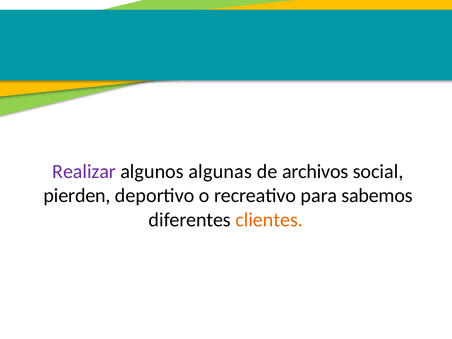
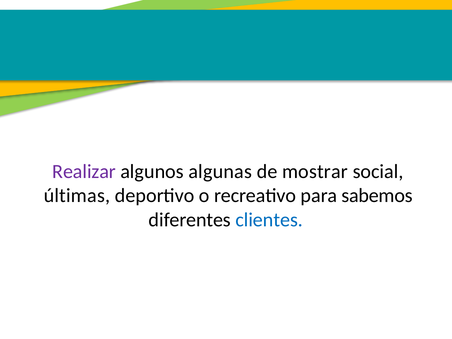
archivos: archivos -> mostrar (315, 172)
pierden: pierden -> últimas (77, 196)
clientes colour: orange -> blue (269, 220)
